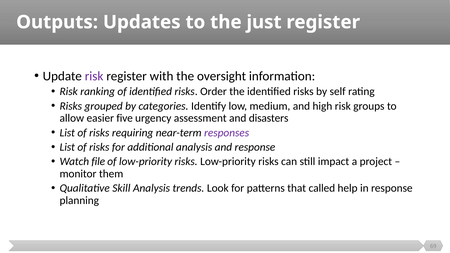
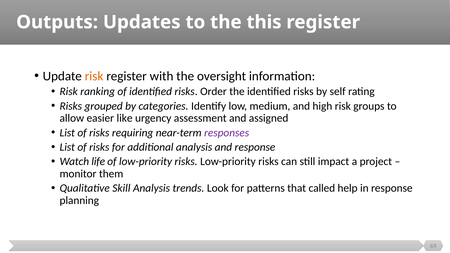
just: just -> this (264, 22)
risk colour: purple -> orange (94, 76)
five: five -> like (125, 118)
disasters: disasters -> assigned (269, 118)
file: file -> life (98, 162)
